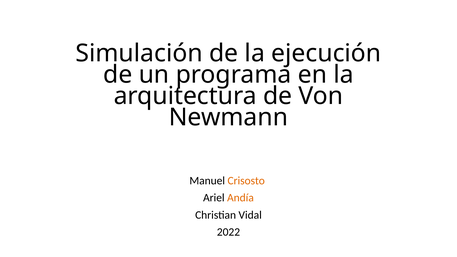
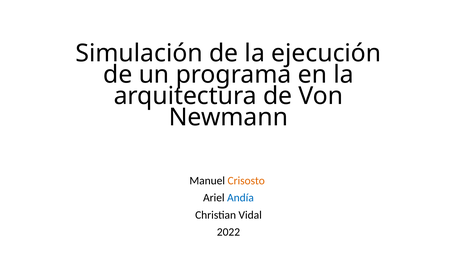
Andía colour: orange -> blue (240, 198)
